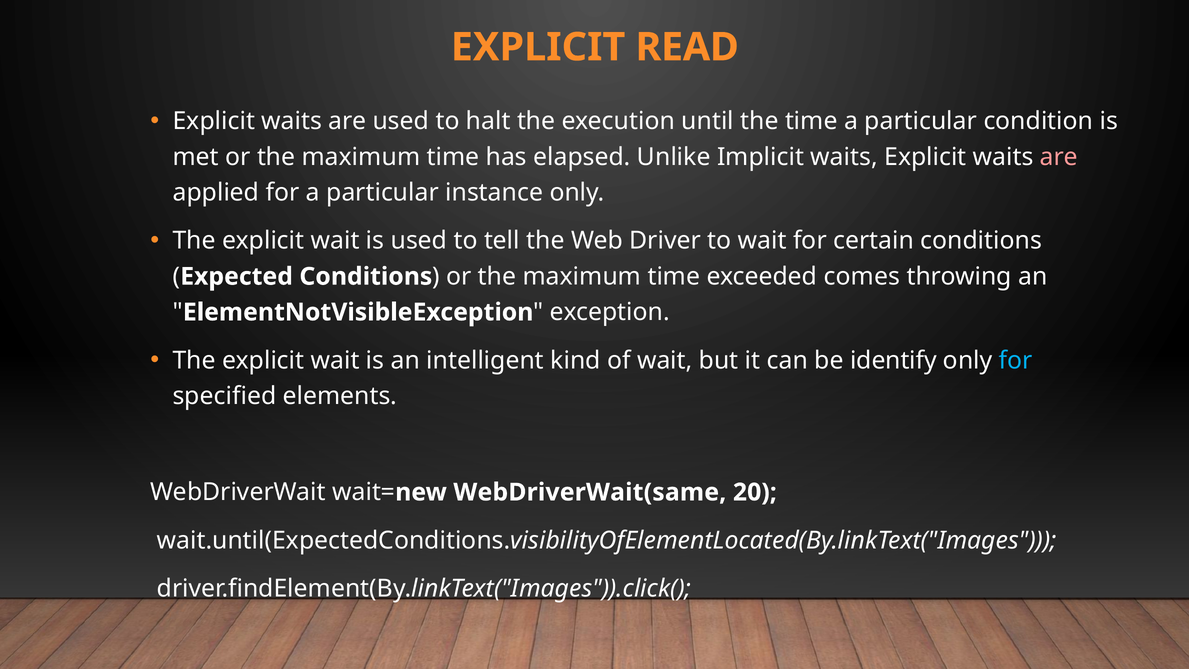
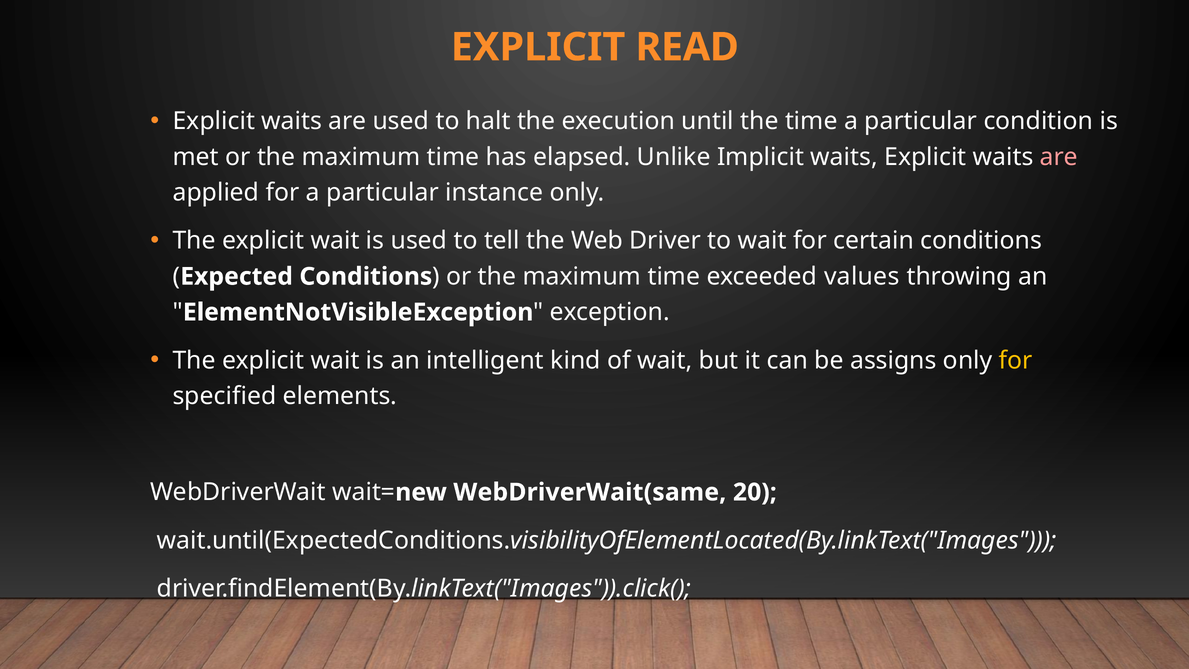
comes: comes -> values (862, 276)
identify: identify -> assigns (893, 360)
for colour: light blue -> yellow (1016, 360)
